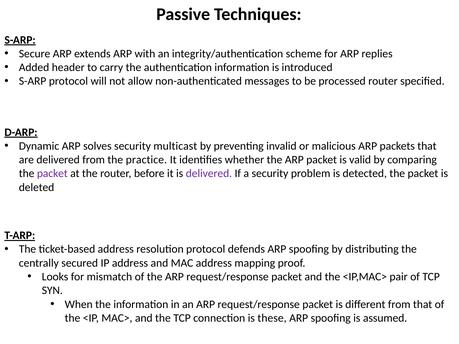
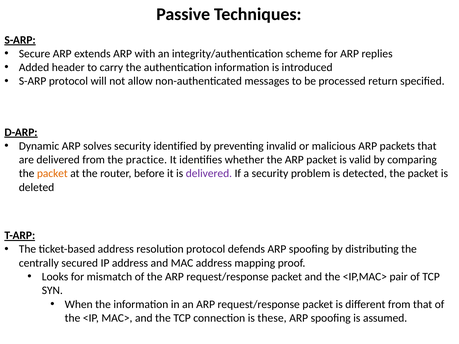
processed router: router -> return (383, 81)
multicast: multicast -> identified (175, 146)
packet colour: purple -> orange (52, 174)
